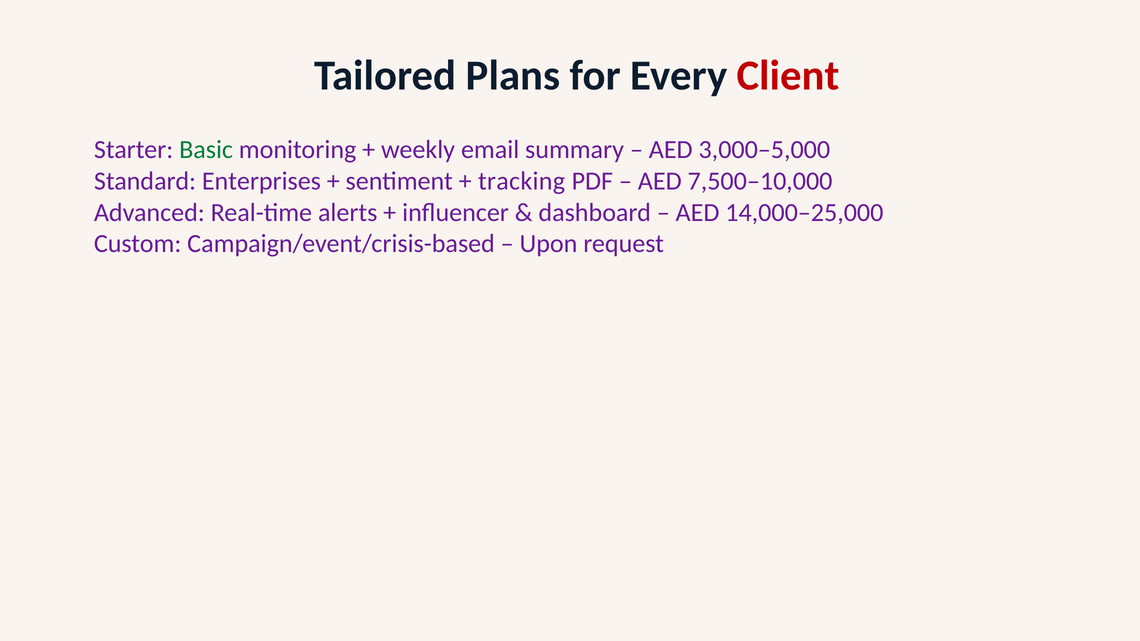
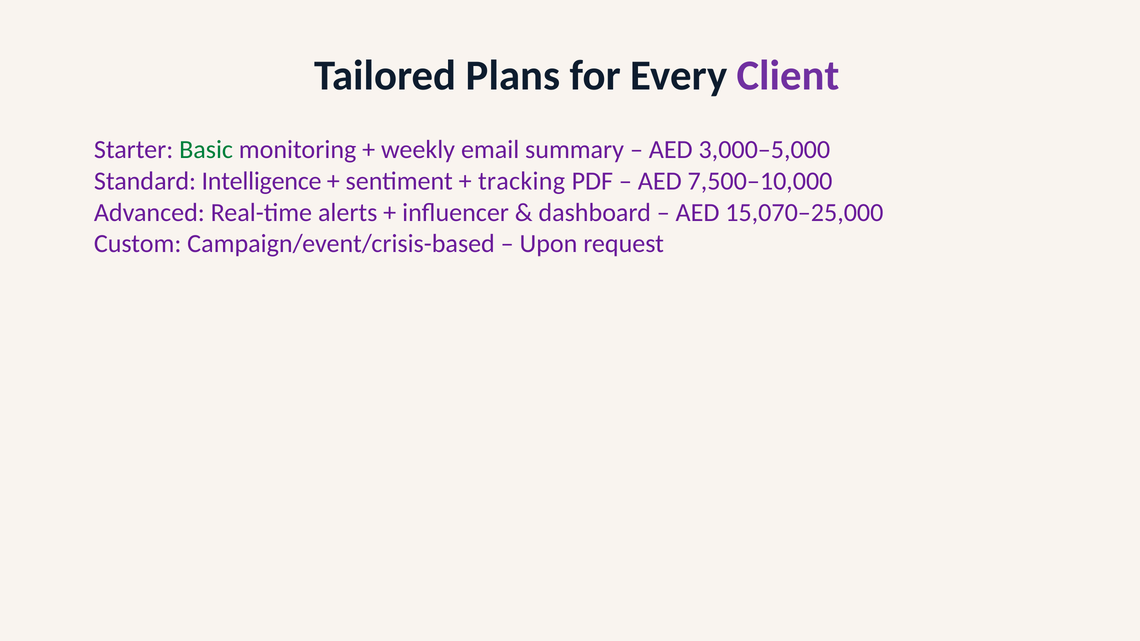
Client colour: red -> purple (788, 76)
Enterprises: Enterprises -> Intelligence (262, 181)
14,000–25,000: 14,000–25,000 -> 15,070–25,000 (804, 213)
